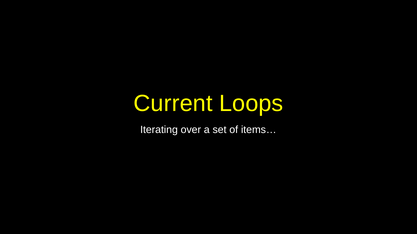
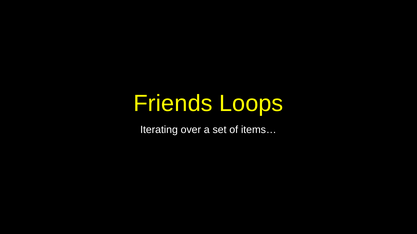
Current: Current -> Friends (173, 104)
